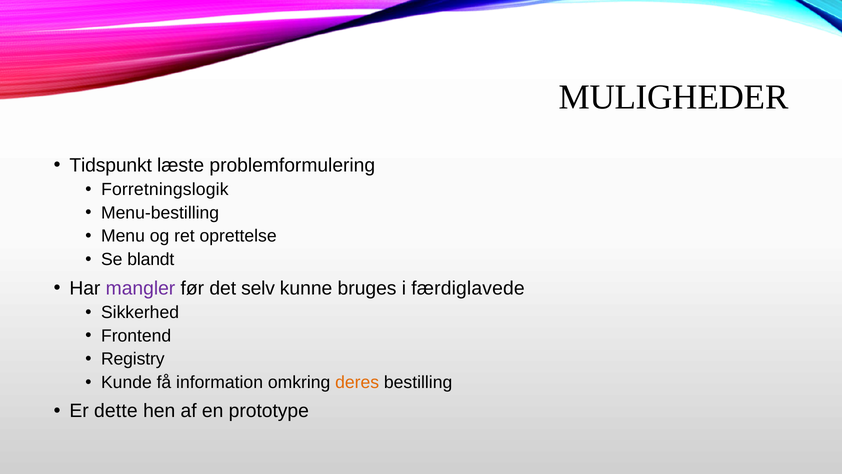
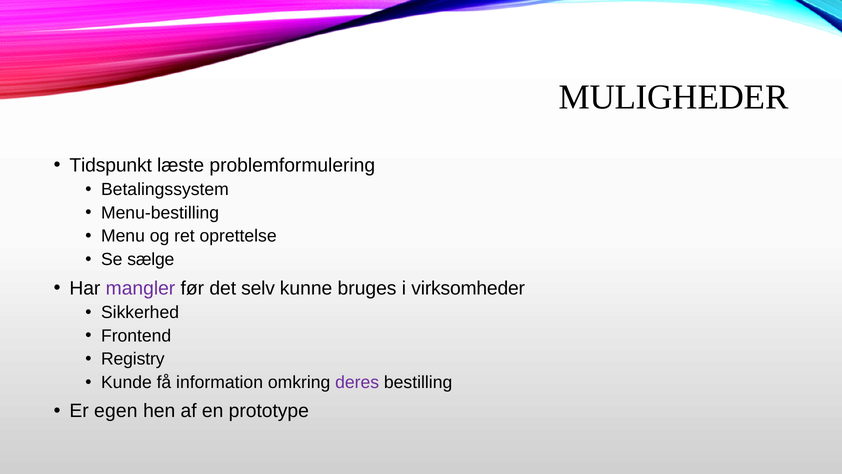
Forretningslogik: Forretningslogik -> Betalingssystem (165, 189)
blandt: blandt -> sælge (151, 259)
færdiglavede: færdiglavede -> virksomheder (468, 288)
deres colour: orange -> purple (357, 382)
dette: dette -> egen (116, 411)
